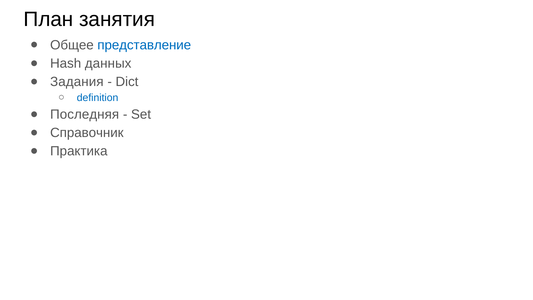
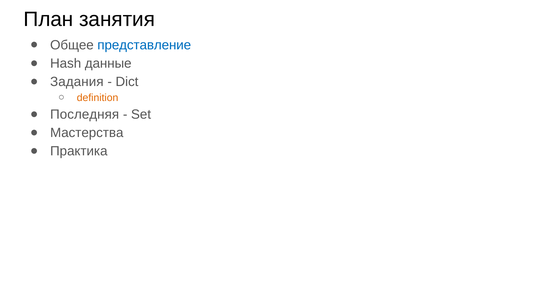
данных: данных -> данные (108, 63)
definition colour: blue -> orange (98, 98)
Справочник: Справочник -> Мастерства (87, 133)
